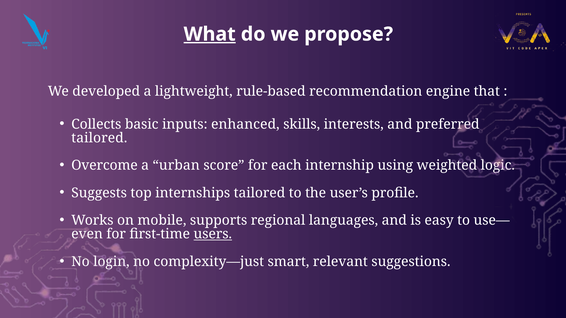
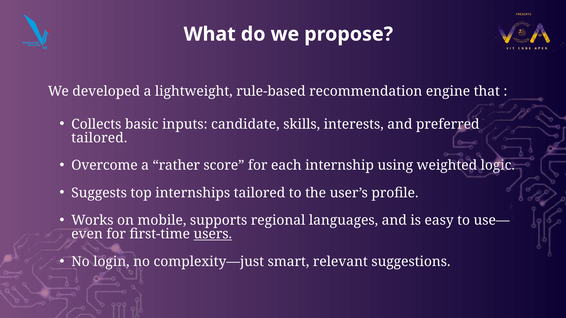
What underline: present -> none (210, 34)
enhanced: enhanced -> candidate (245, 124)
urban: urban -> rather (176, 166)
